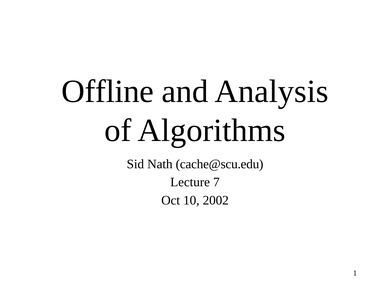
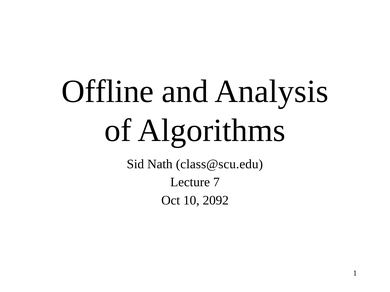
cache@scu.edu: cache@scu.edu -> class@scu.edu (219, 164)
2002: 2002 -> 2092 (216, 201)
